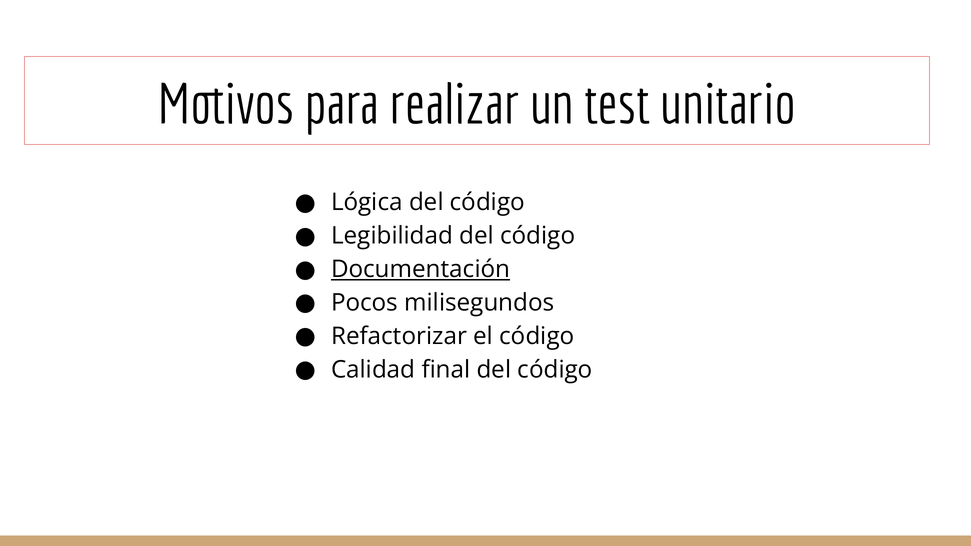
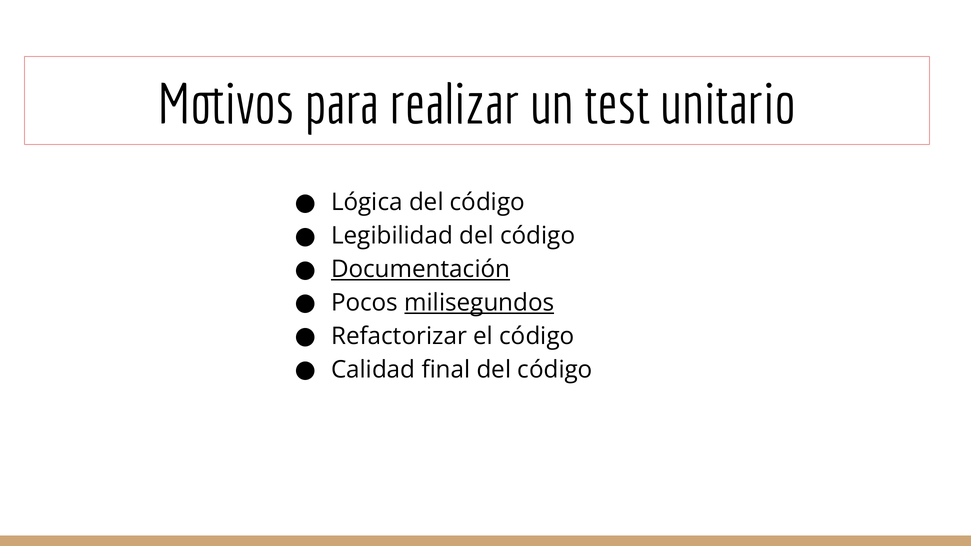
milisegundos underline: none -> present (479, 303)
